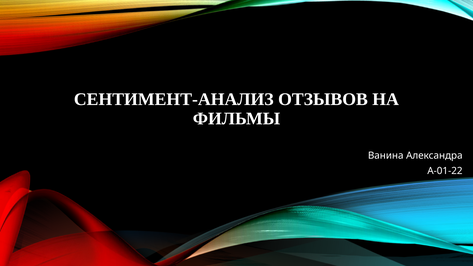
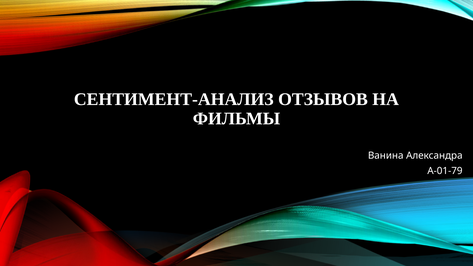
А-01-22: А-01-22 -> А-01-79 (445, 171)
